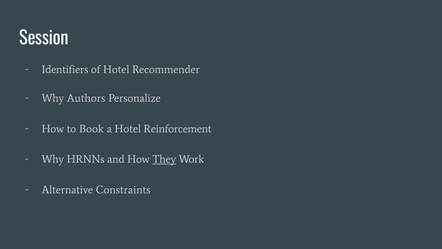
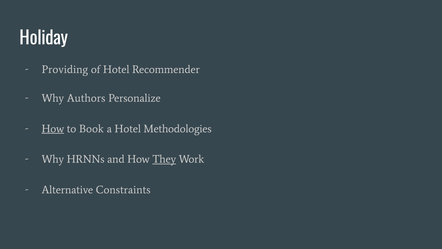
Session: Session -> Holiday (44, 38)
Identifiers: Identifiers -> Providing (65, 70)
How underline: none -> present (53, 129)
Reinforcement: Reinforcement -> Methodologies (178, 129)
